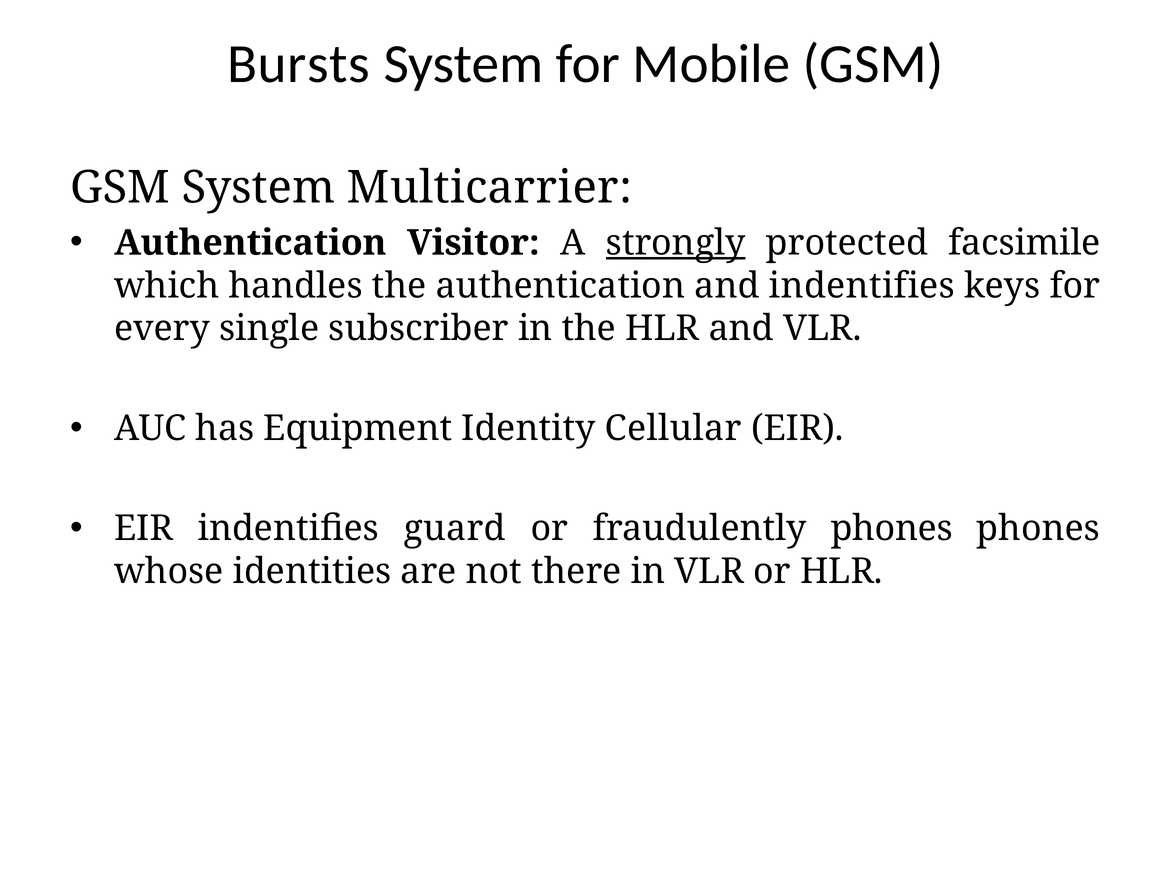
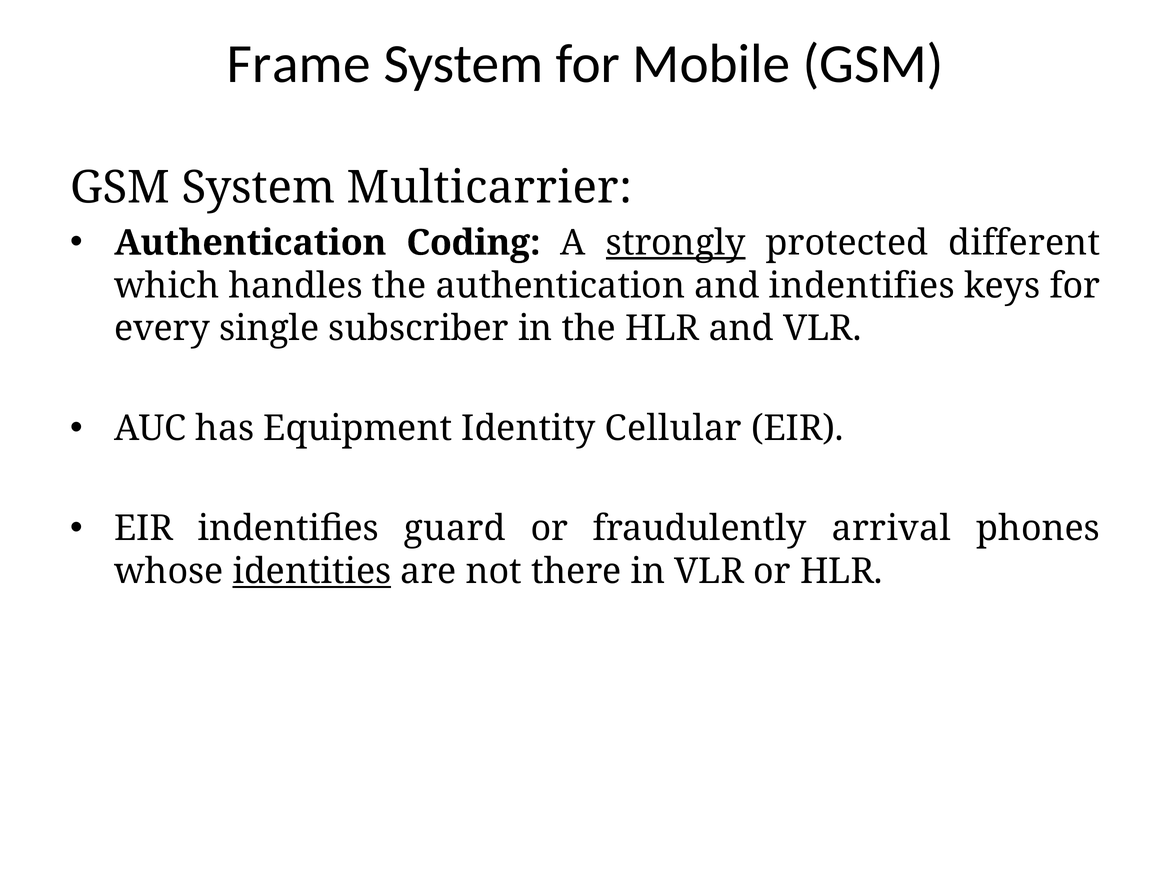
Bursts: Bursts -> Frame (299, 64)
Visitor: Visitor -> Coding (474, 243)
facsimile: facsimile -> different (1024, 243)
fraudulently phones: phones -> arrival (891, 529)
identities underline: none -> present (312, 572)
